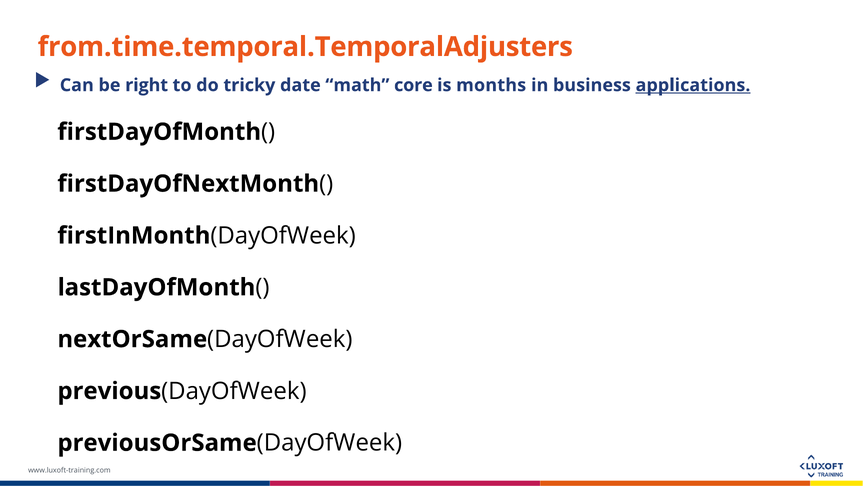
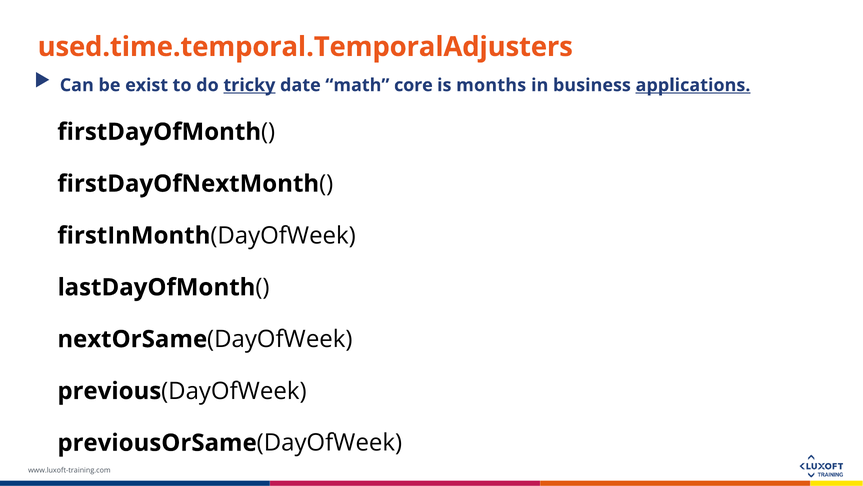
from.time.temporal.TemporalAdjusters: from.time.temporal.TemporalAdjusters -> used.time.temporal.TemporalAdjusters (305, 47)
right: right -> exist (147, 85)
tricky underline: none -> present (249, 85)
